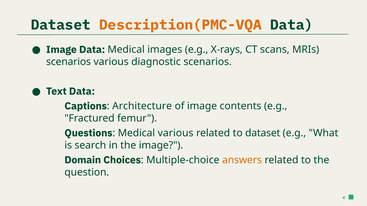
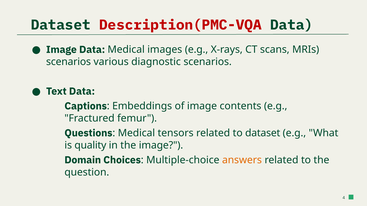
Description(PMC-VQA colour: orange -> red (180, 25)
Architecture: Architecture -> Embeddings (142, 106)
Medical various: various -> tensors (176, 133)
search: search -> quality (90, 146)
